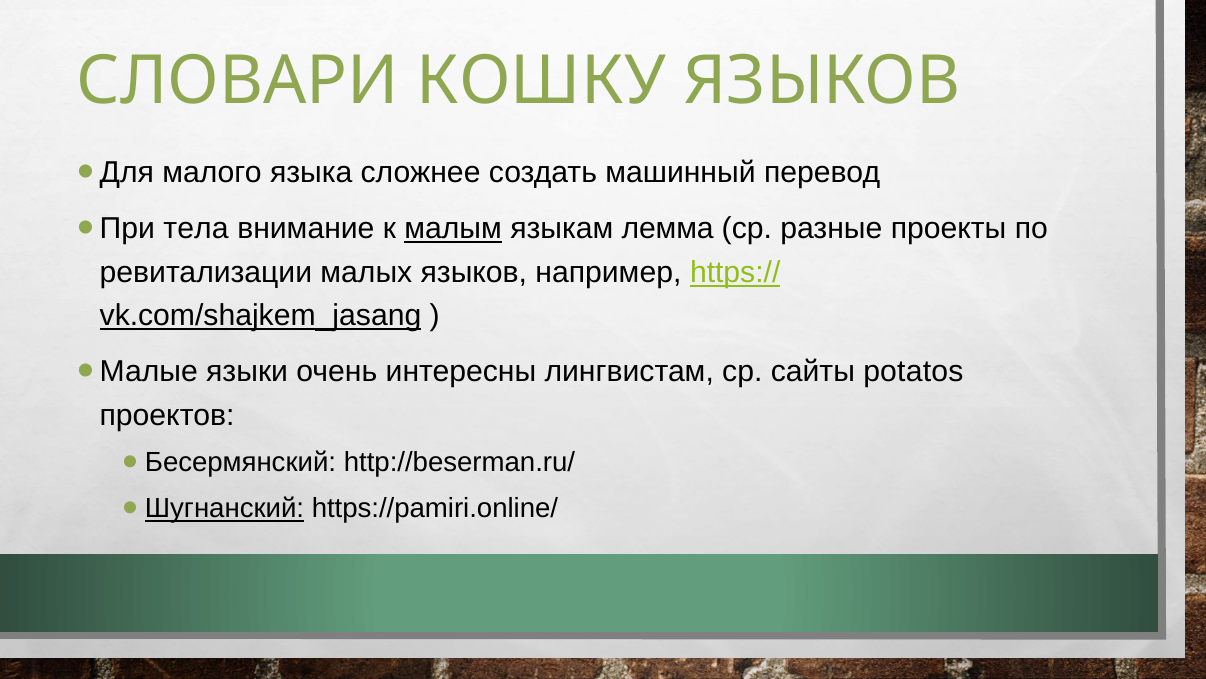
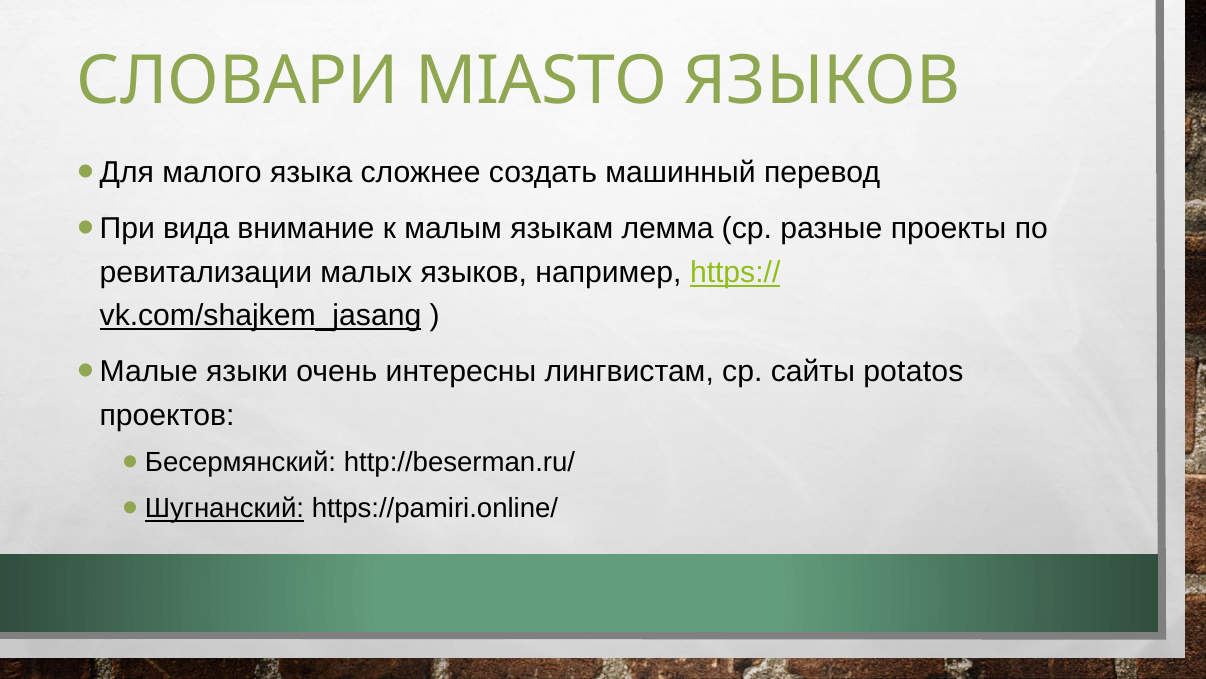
КОШКУ: КОШКУ -> MIASTO (542, 81)
тела: тела -> вида (196, 229)
малым underline: present -> none (453, 229)
